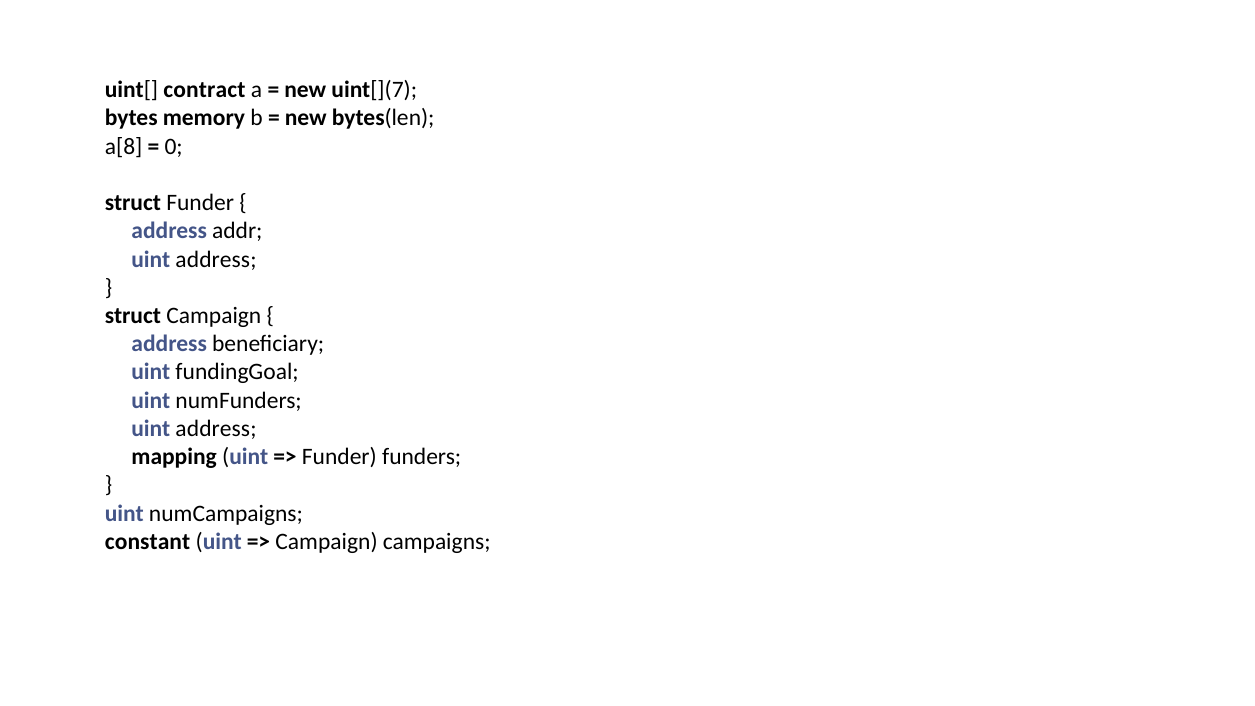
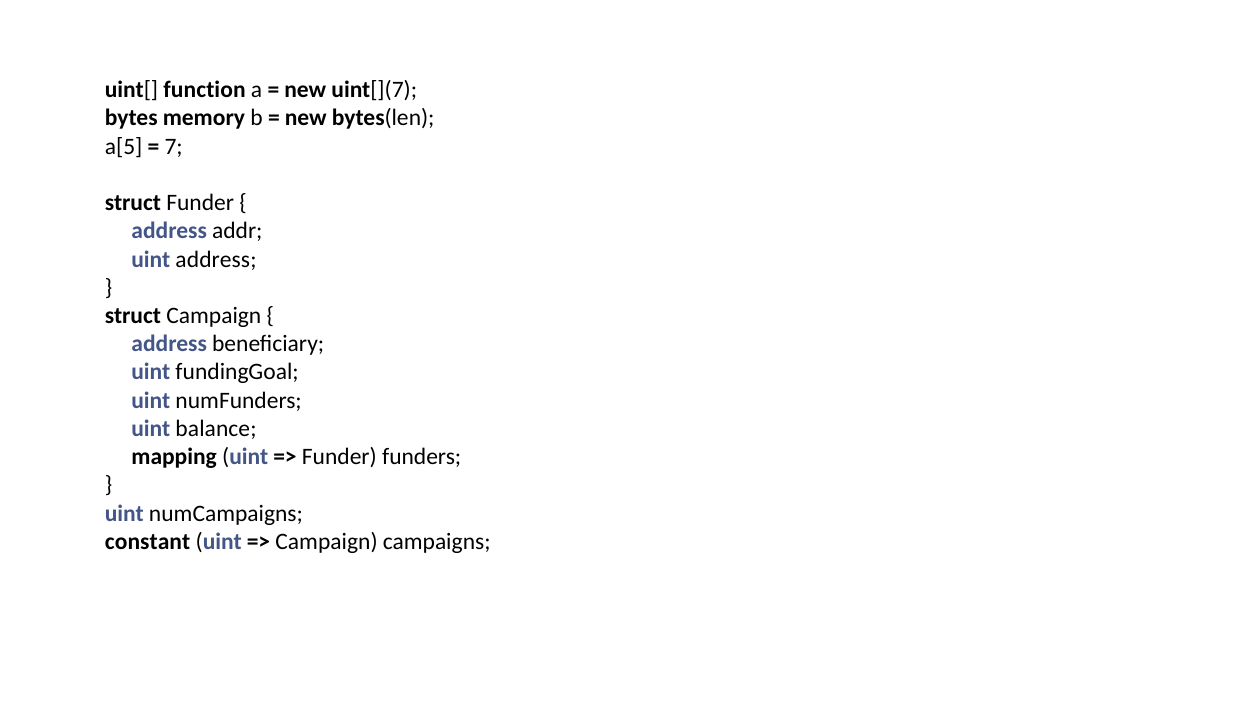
contract: contract -> function (205, 90)
a[8: a[8 -> a[5 (124, 146)
0: 0 -> 7 (174, 146)
address: address -> balance (216, 429)
